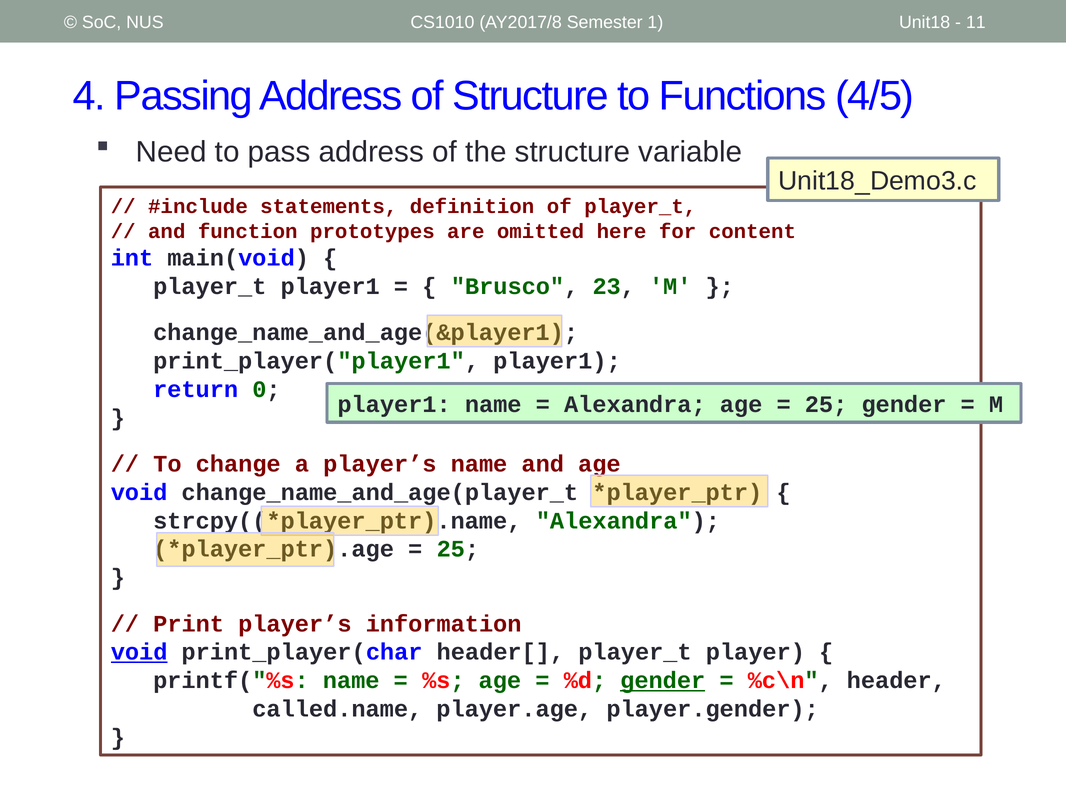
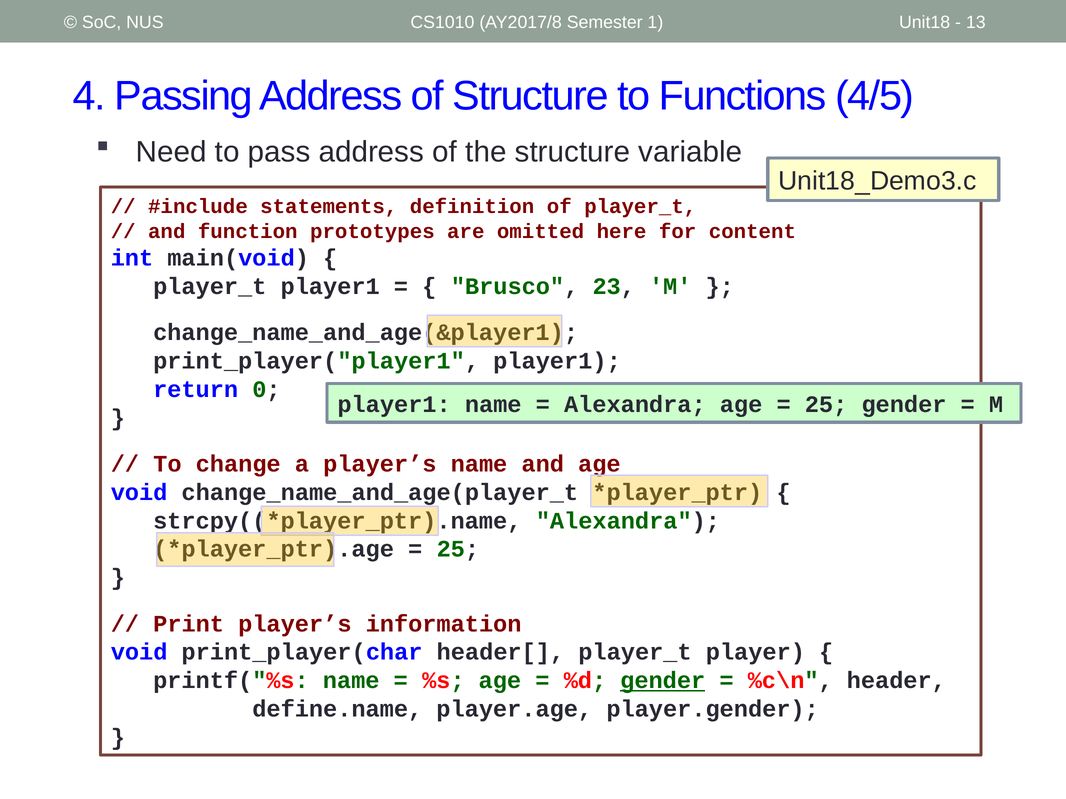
11: 11 -> 13 (976, 23)
void underline: present -> none (139, 653)
called.name: called.name -> define.name (337, 709)
